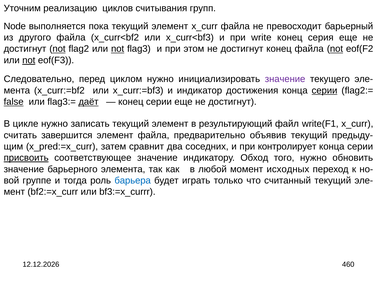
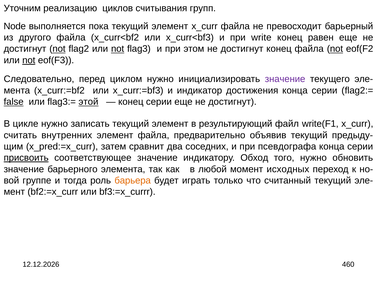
серия: серия -> равен (321, 38)
серии underline: present -> none (325, 90)
даёт: даёт -> этой (88, 102)
завершится: завершится -> внутренних (67, 135)
контролирует: контролирует -> псевдографа (287, 146)
барьера colour: blue -> orange (133, 180)
